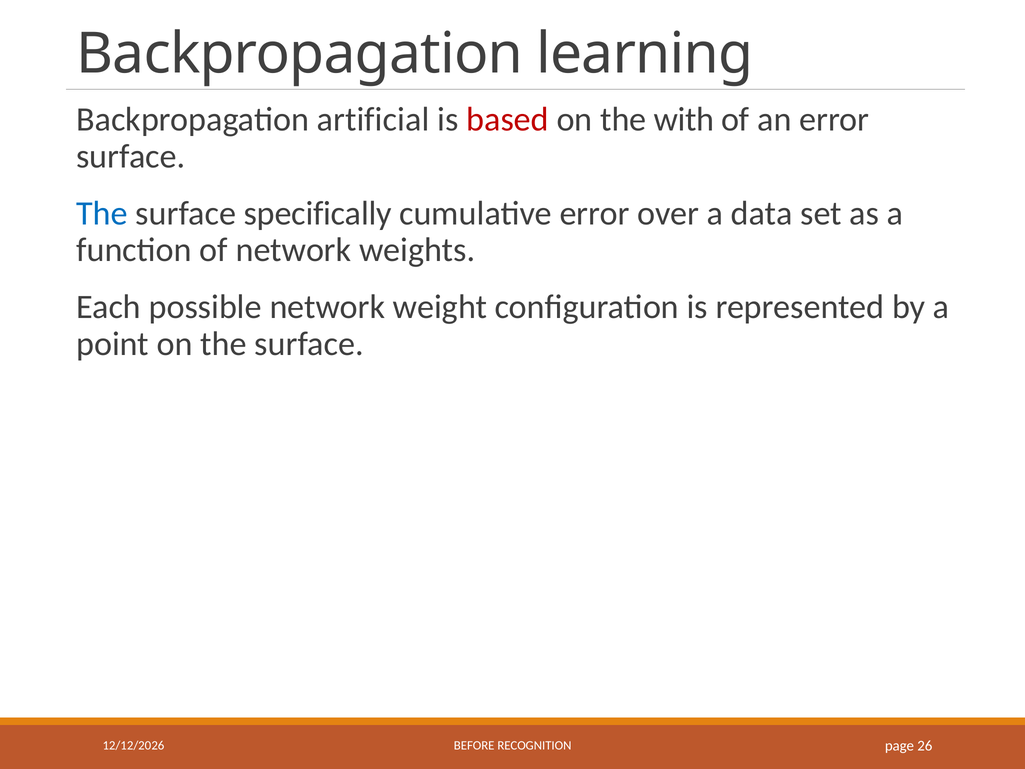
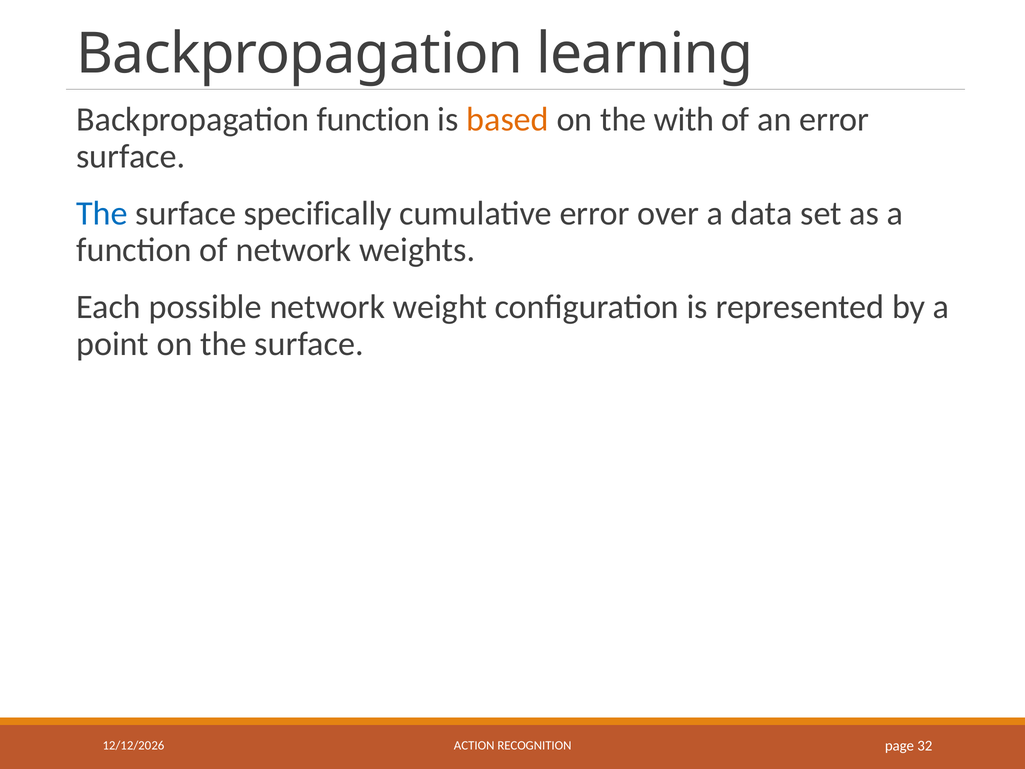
Backpropagation artificial: artificial -> function (373, 119)
based colour: red -> orange (508, 119)
BEFORE: BEFORE -> ACTION (474, 745)
26: 26 -> 32 (925, 746)
